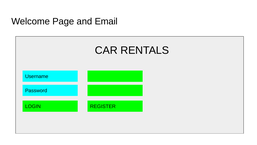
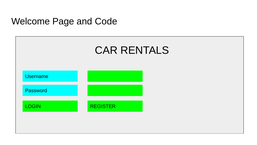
Email: Email -> Code (106, 21)
